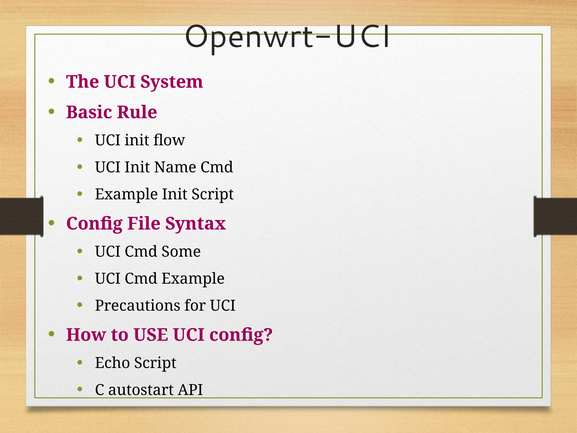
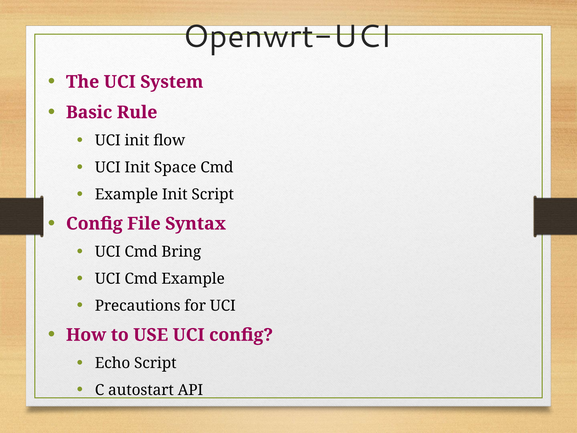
Name: Name -> Space (175, 167)
Some: Some -> Bring (181, 252)
